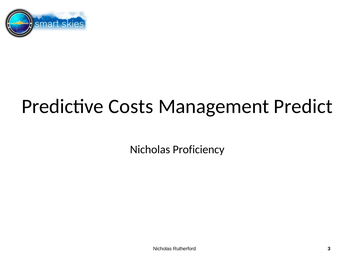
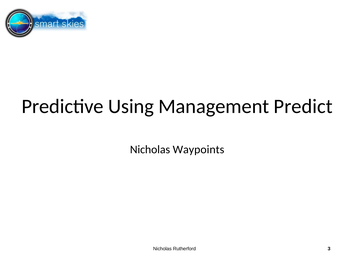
Costs: Costs -> Using (131, 106)
Proficiency: Proficiency -> Waypoints (199, 149)
